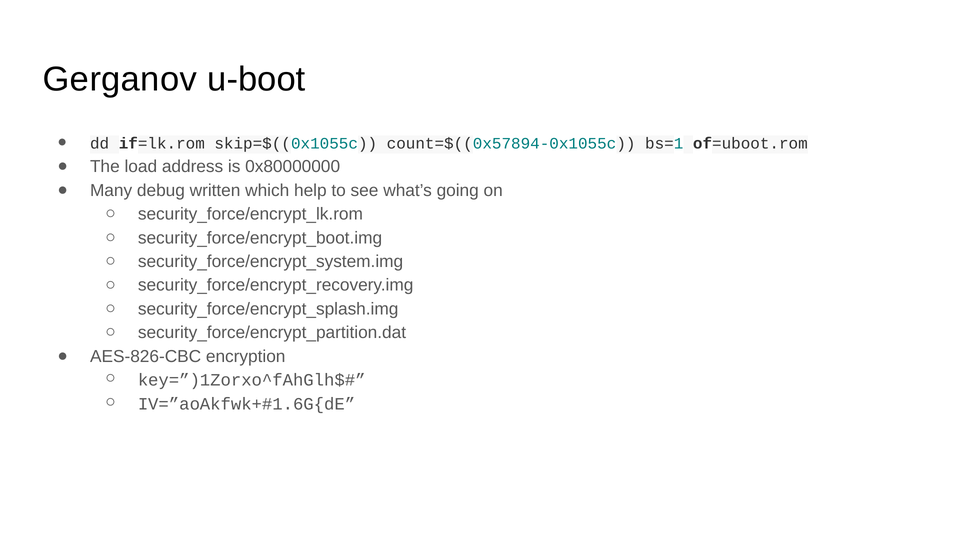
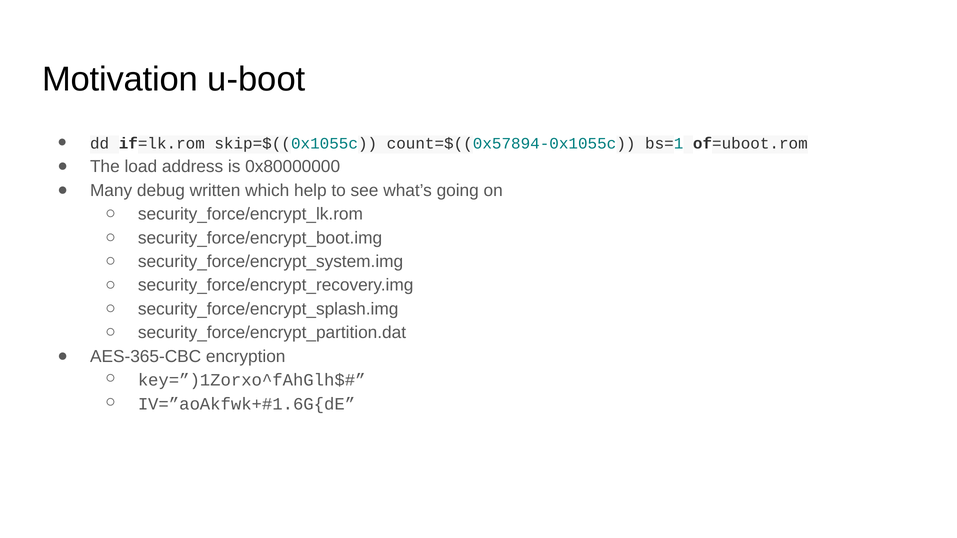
Gerganov: Gerganov -> Motivation (120, 79)
AES-826-CBC: AES-826-CBC -> AES-365-CBC (146, 357)
